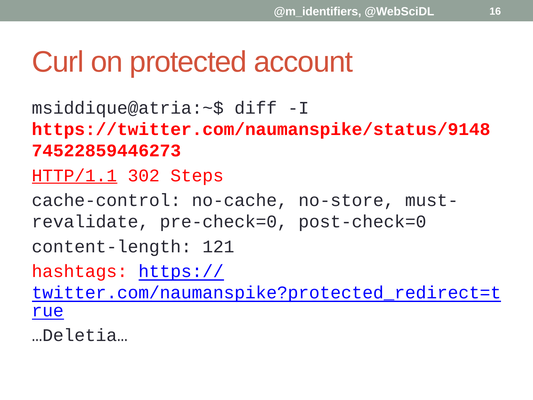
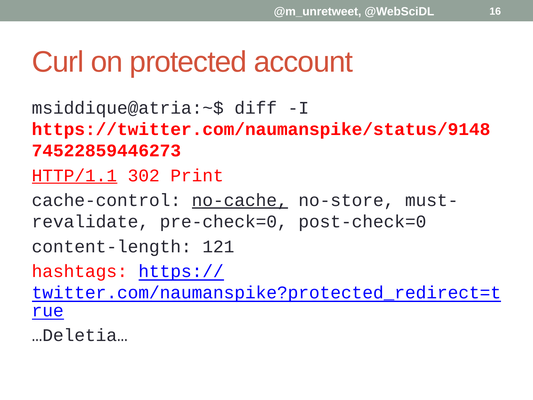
@m_identifiers: @m_identifiers -> @m_unretweet (318, 11)
Steps: Steps -> Print (197, 175)
no-cache underline: none -> present (240, 200)
